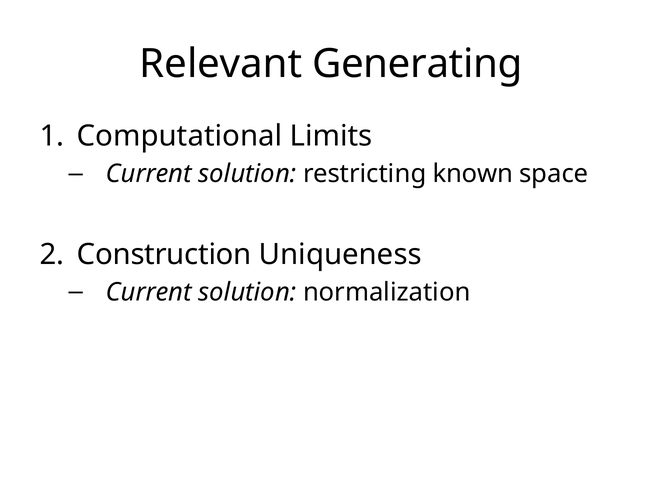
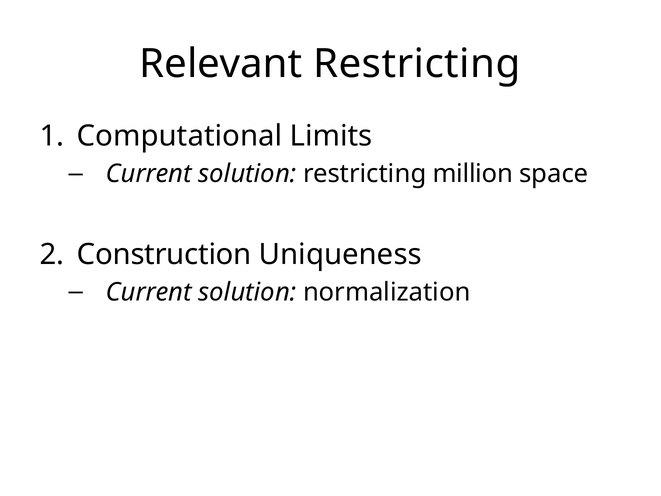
Relevant Generating: Generating -> Restricting (417, 64)
known: known -> million (473, 174)
